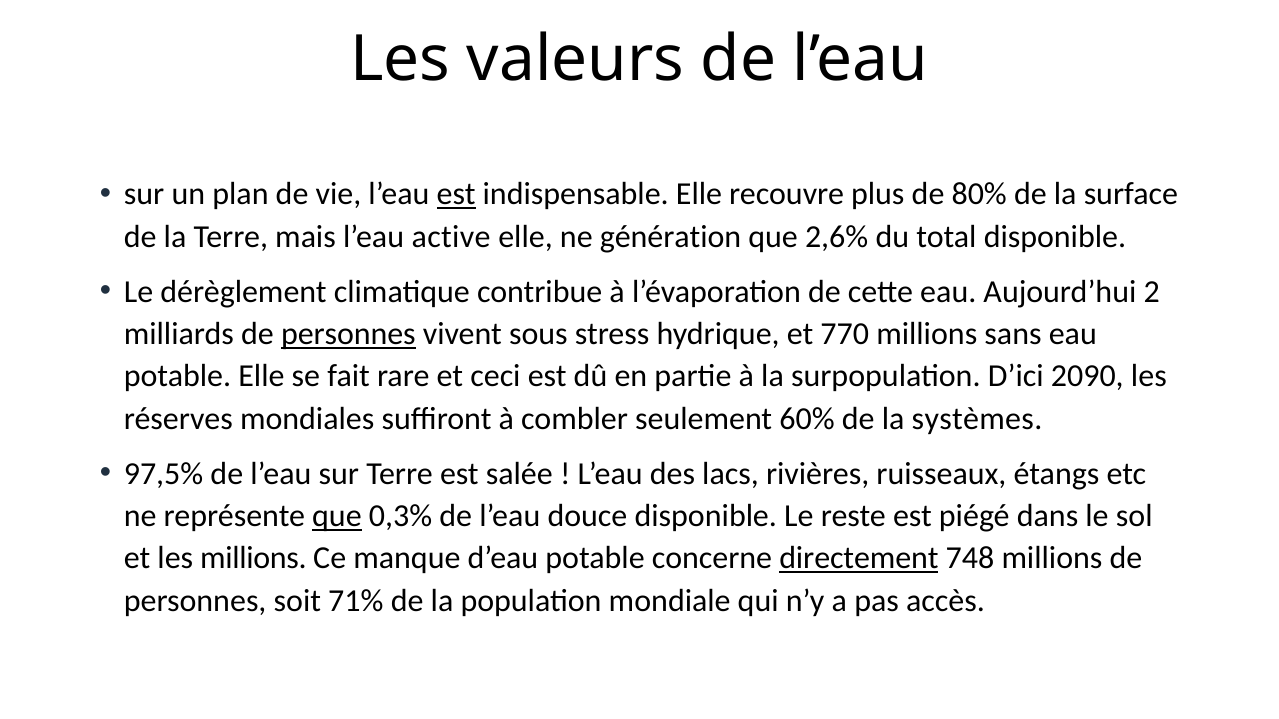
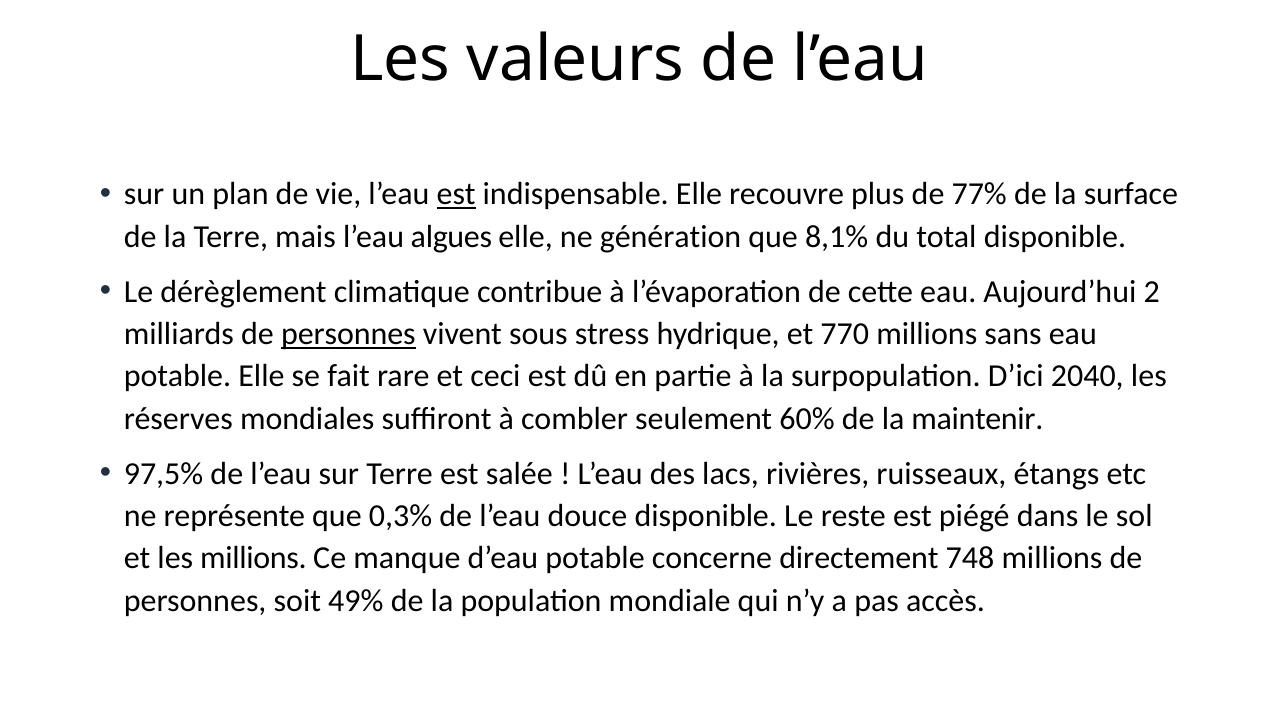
80%: 80% -> 77% (979, 195)
active: active -> algues (451, 237)
2,6%: 2,6% -> 8,1% (837, 237)
2090: 2090 -> 2040 (1087, 377)
systèmes: systèmes -> maintenir (977, 419)
que underline: present -> none (337, 516)
directement underline: present -> none (859, 559)
71%: 71% -> 49% (356, 601)
